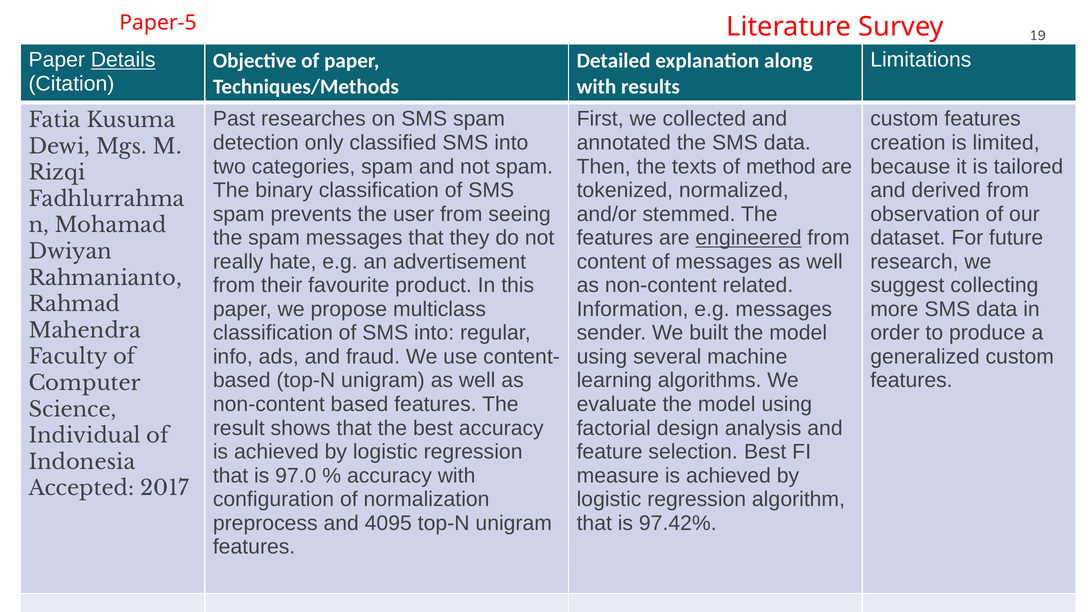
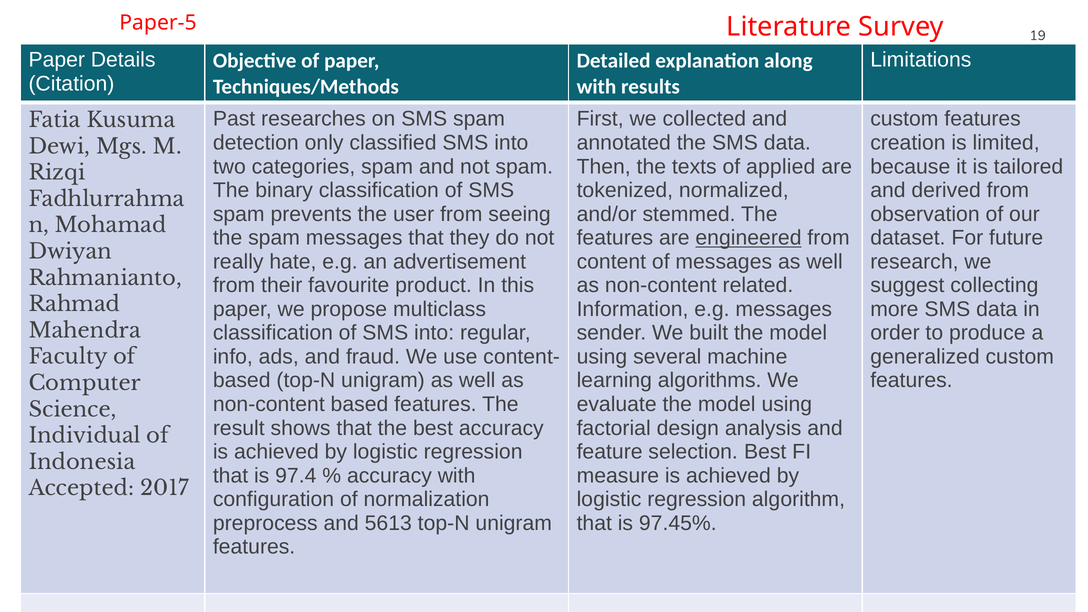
Details underline: present -> none (123, 60)
method: method -> applied (781, 167)
97.0: 97.0 -> 97.4 (296, 476)
4095: 4095 -> 5613 (388, 523)
97.42%: 97.42% -> 97.45% (678, 523)
